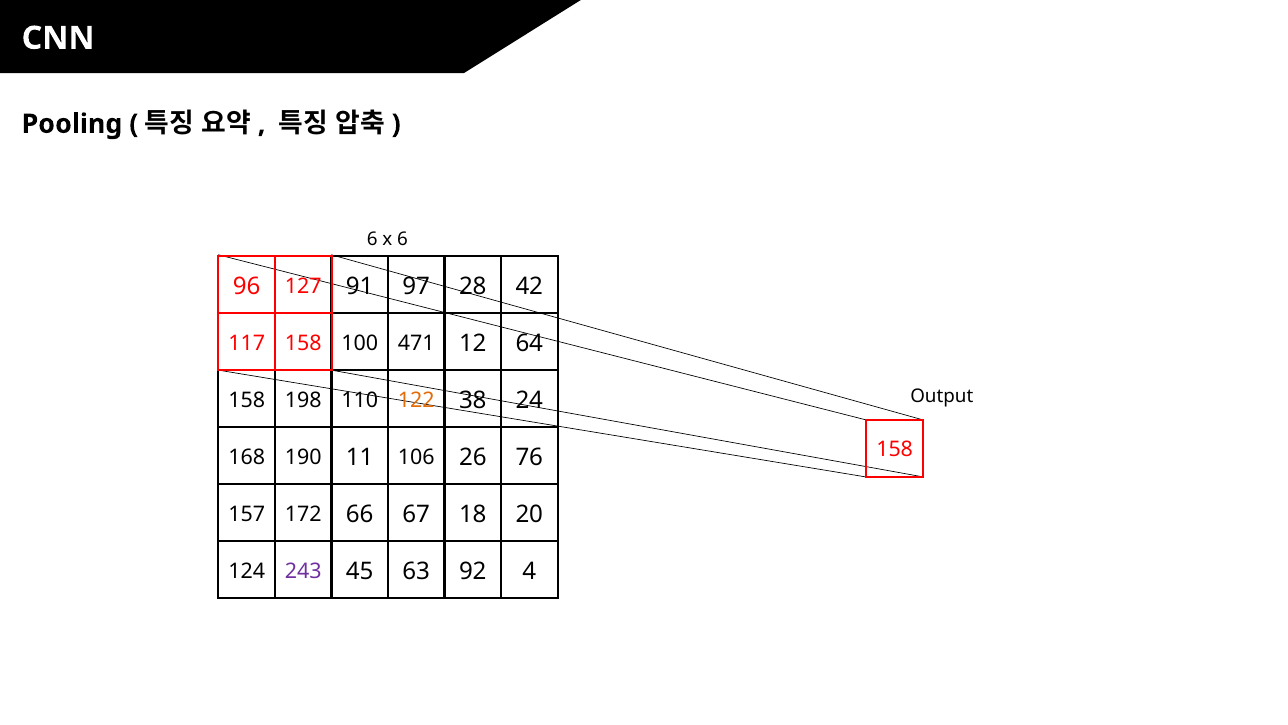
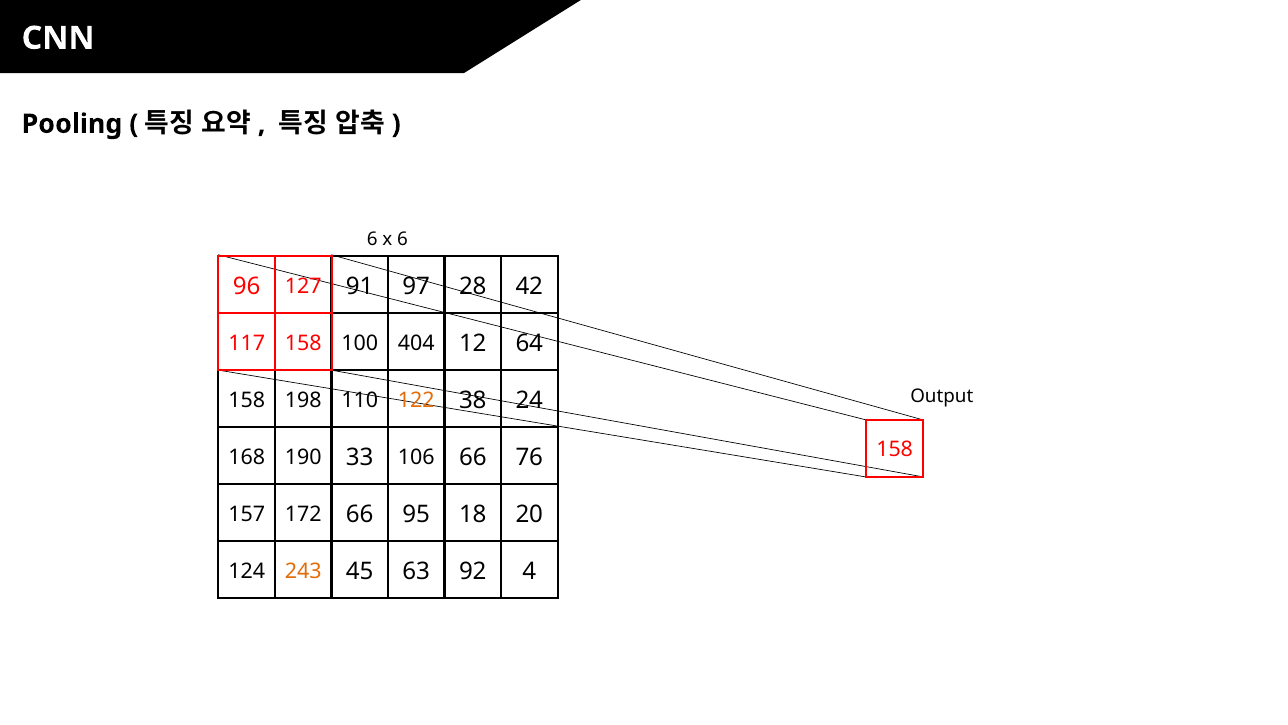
471: 471 -> 404 (416, 343)
11: 11 -> 33 (360, 457)
106 26: 26 -> 66 (473, 457)
67: 67 -> 95 (416, 514)
243 colour: purple -> orange (303, 571)
